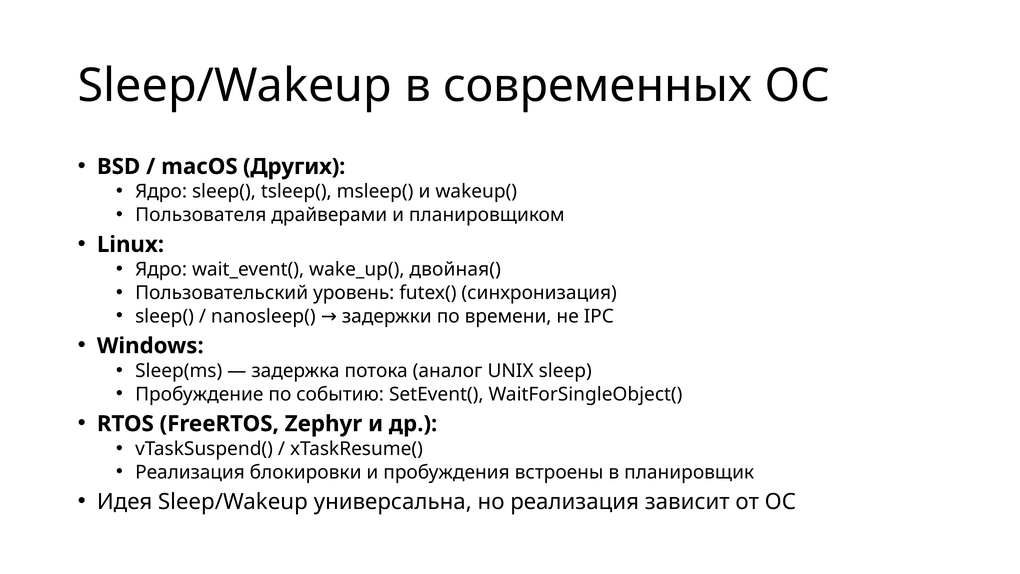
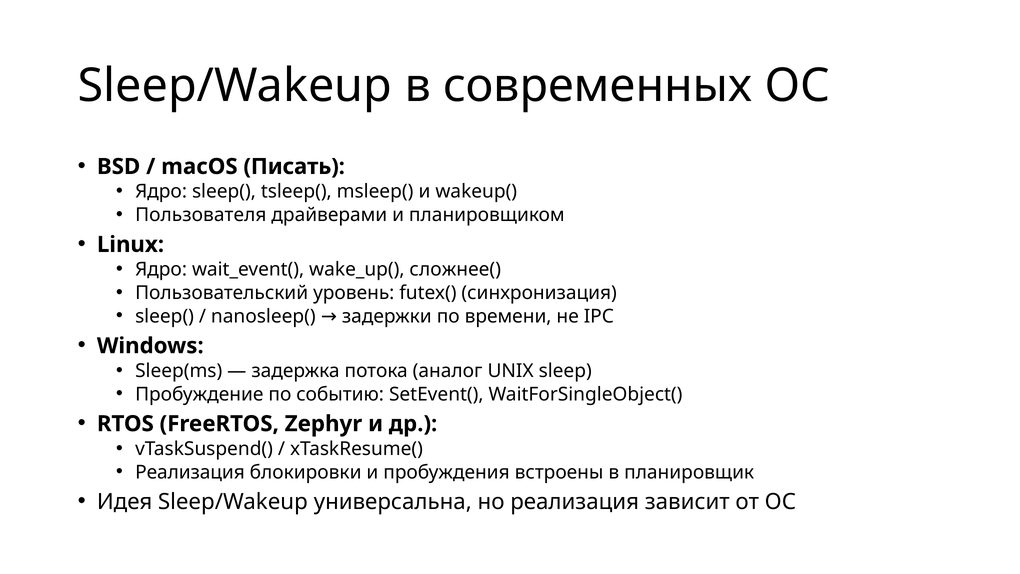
Других: Других -> Писать (294, 167)
двойная(: двойная( -> сложнее( (455, 269)
